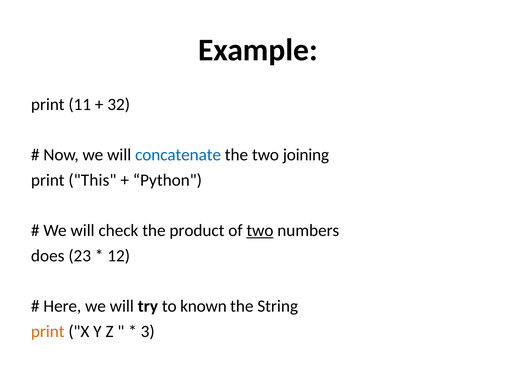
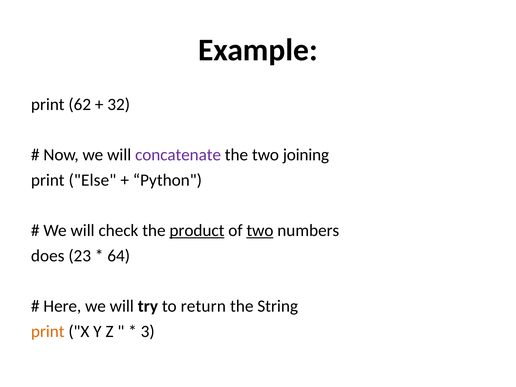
11: 11 -> 62 (80, 104)
concatenate colour: blue -> purple (178, 155)
This: This -> Else (92, 180)
product underline: none -> present (197, 231)
12: 12 -> 64 (119, 256)
known: known -> return (203, 306)
